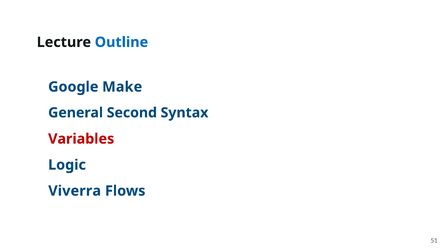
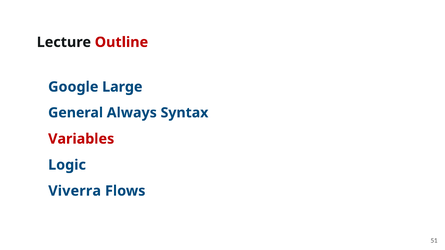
Outline colour: blue -> red (121, 42)
Make: Make -> Large (122, 87)
Second: Second -> Always (132, 113)
